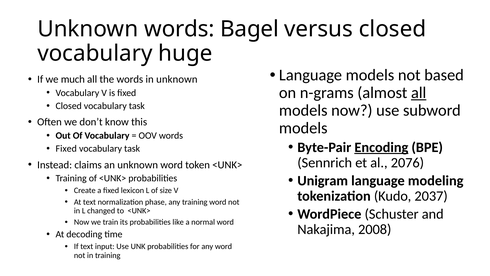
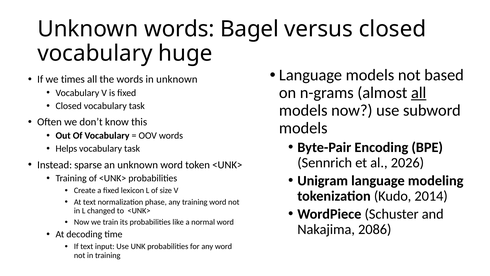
much: much -> times (73, 79)
Encoding underline: present -> none (381, 147)
Fixed: Fixed -> Helps (66, 148)
2076: 2076 -> 2026 (407, 163)
claims: claims -> sparse (88, 165)
2037: 2037 -> 2014 (431, 196)
2008: 2008 -> 2086 (375, 229)
